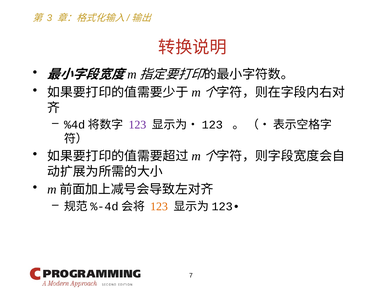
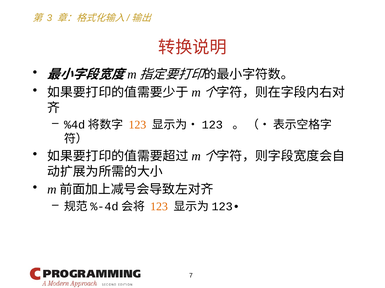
123 colour: purple -> orange (137, 125)
